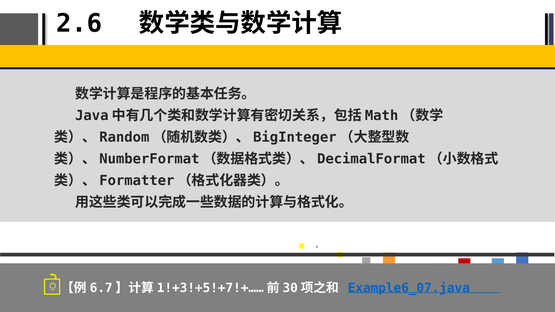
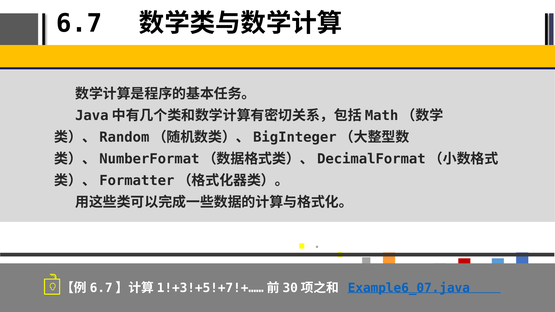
2.6: 2.6 -> 6.7 (79, 23)
